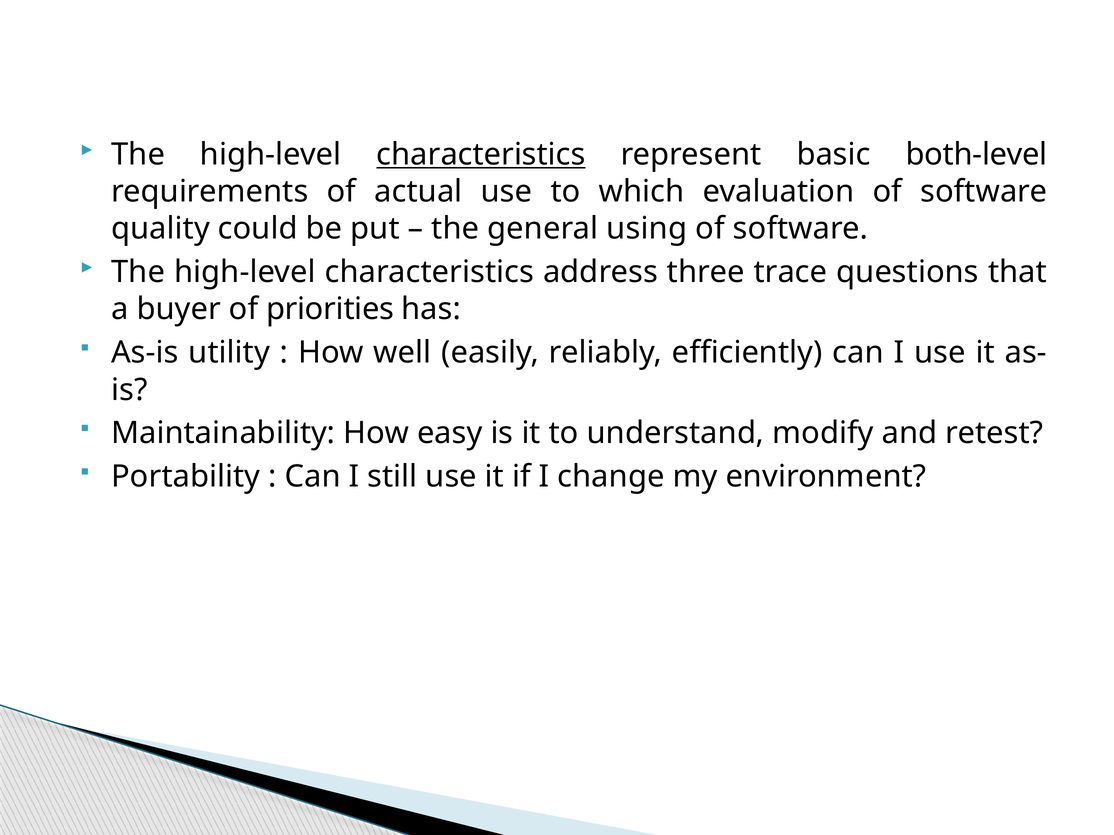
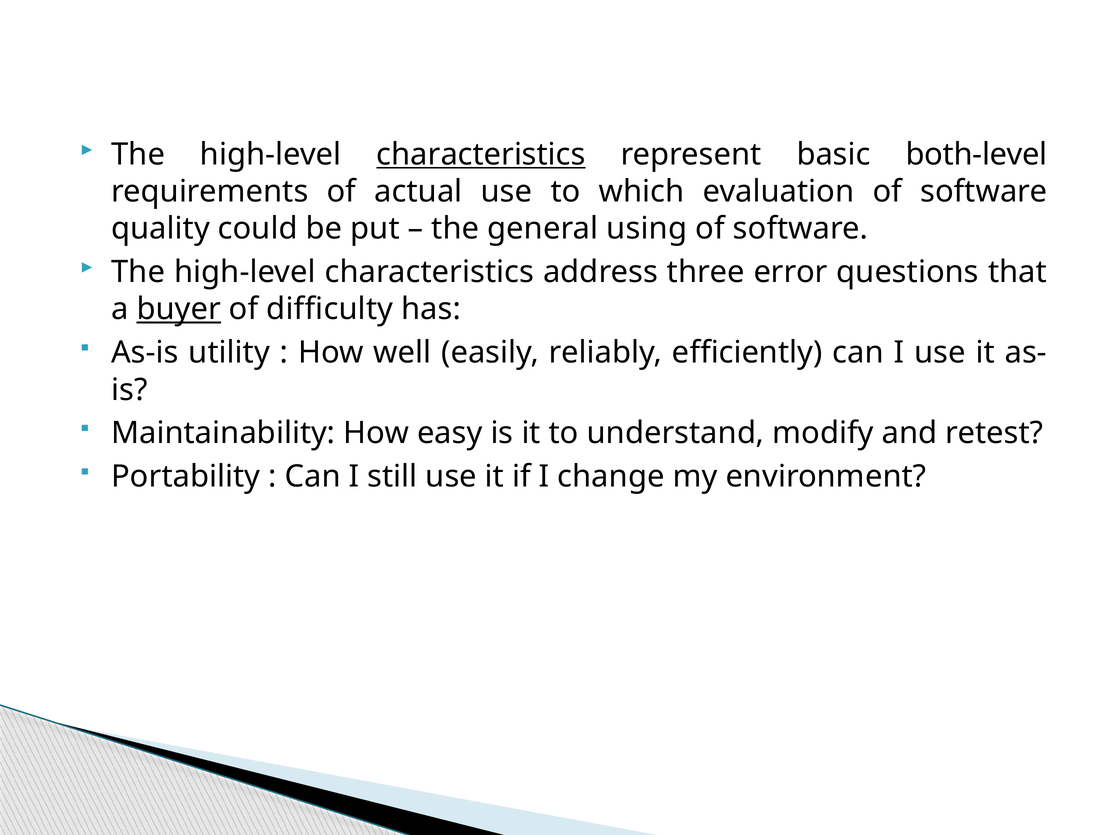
trace: trace -> error (791, 272)
buyer underline: none -> present (179, 309)
priorities: priorities -> difficulty (330, 309)
